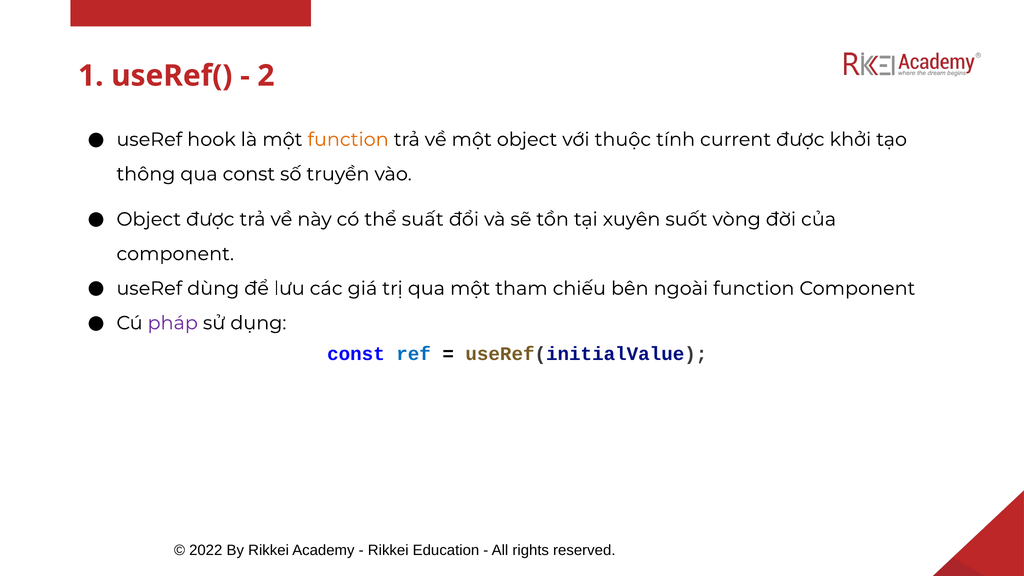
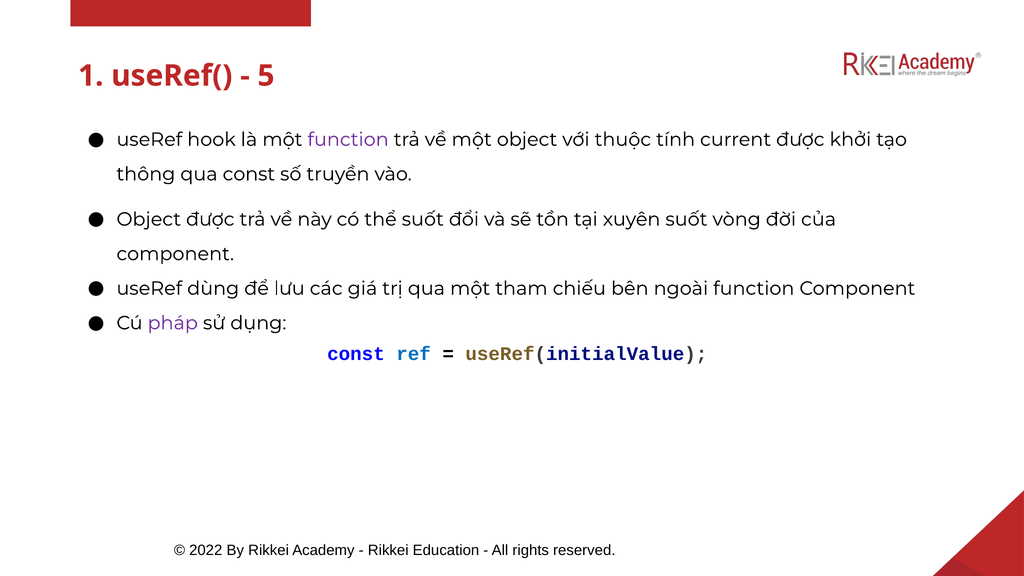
2: 2 -> 5 (266, 76)
function colour: orange -> purple (348, 140)
thể suất: suất -> suốt (423, 219)
